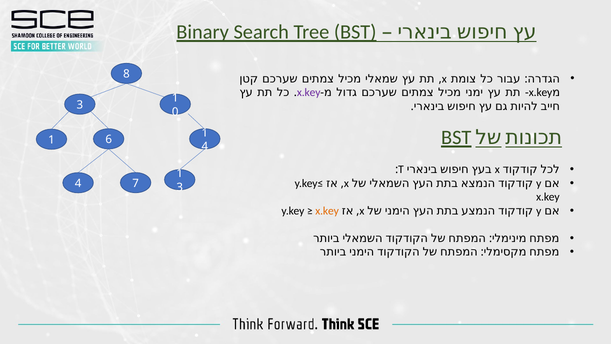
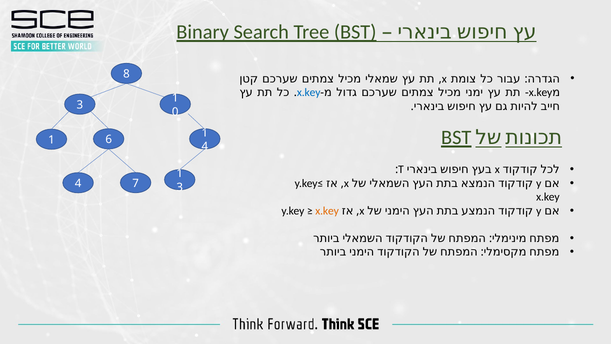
x.key colour: purple -> blue (309, 92)
